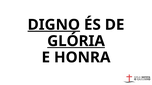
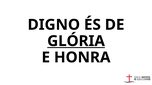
DIGNO underline: present -> none (54, 25)
